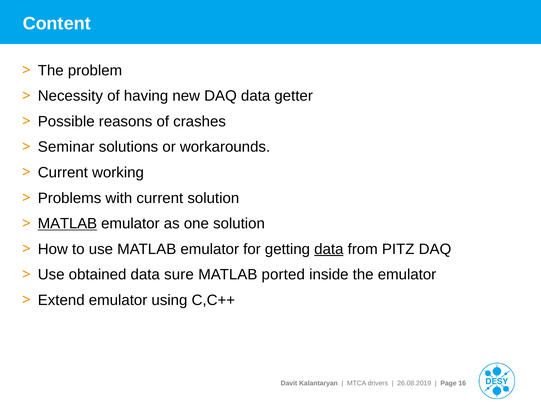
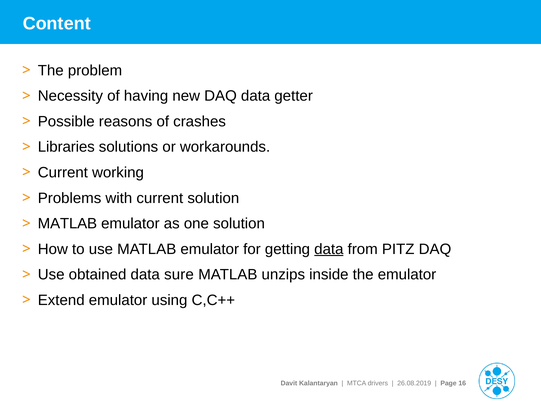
Seminar: Seminar -> Libraries (66, 147)
MATLAB underline: present -> none (67, 224)
ported: ported -> unzips (283, 275)
